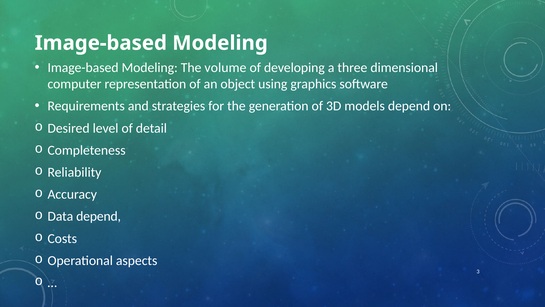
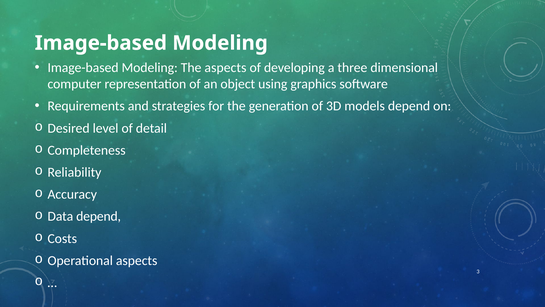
The volume: volume -> aspects (225, 68)
